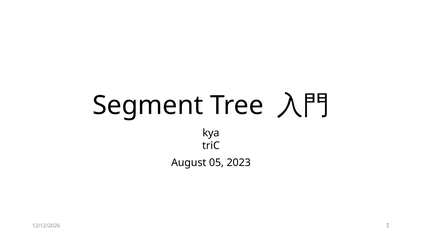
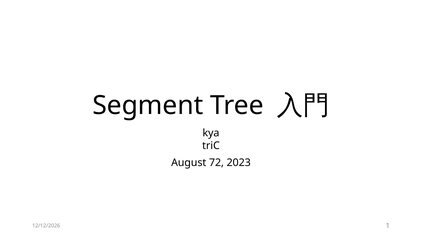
05: 05 -> 72 (216, 163)
